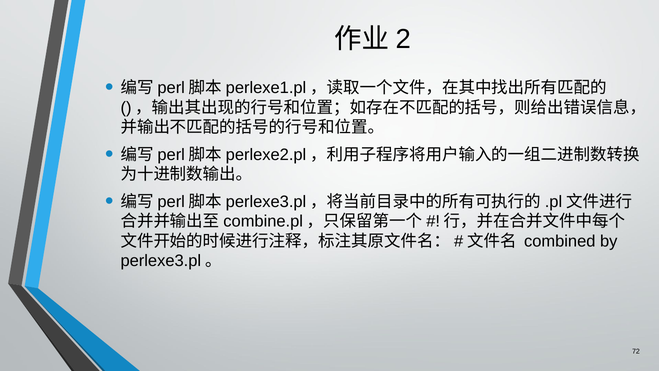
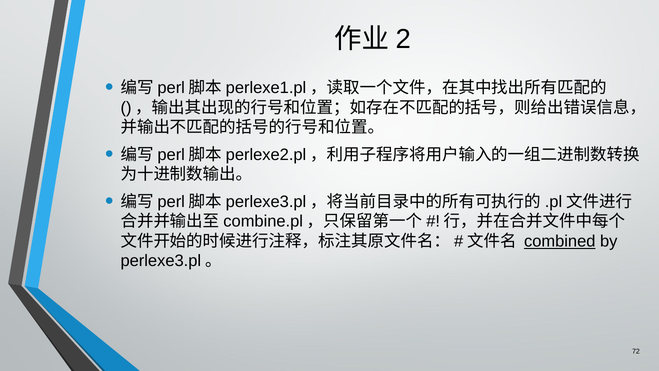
combined underline: none -> present (560, 241)
